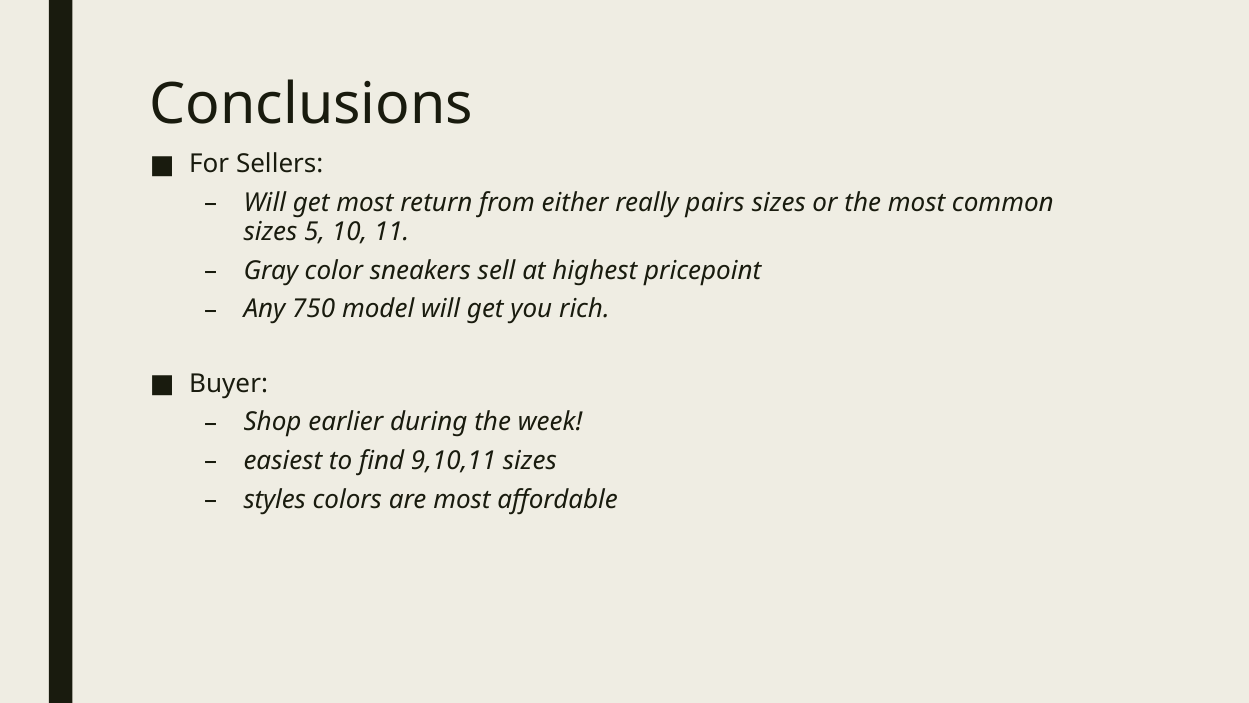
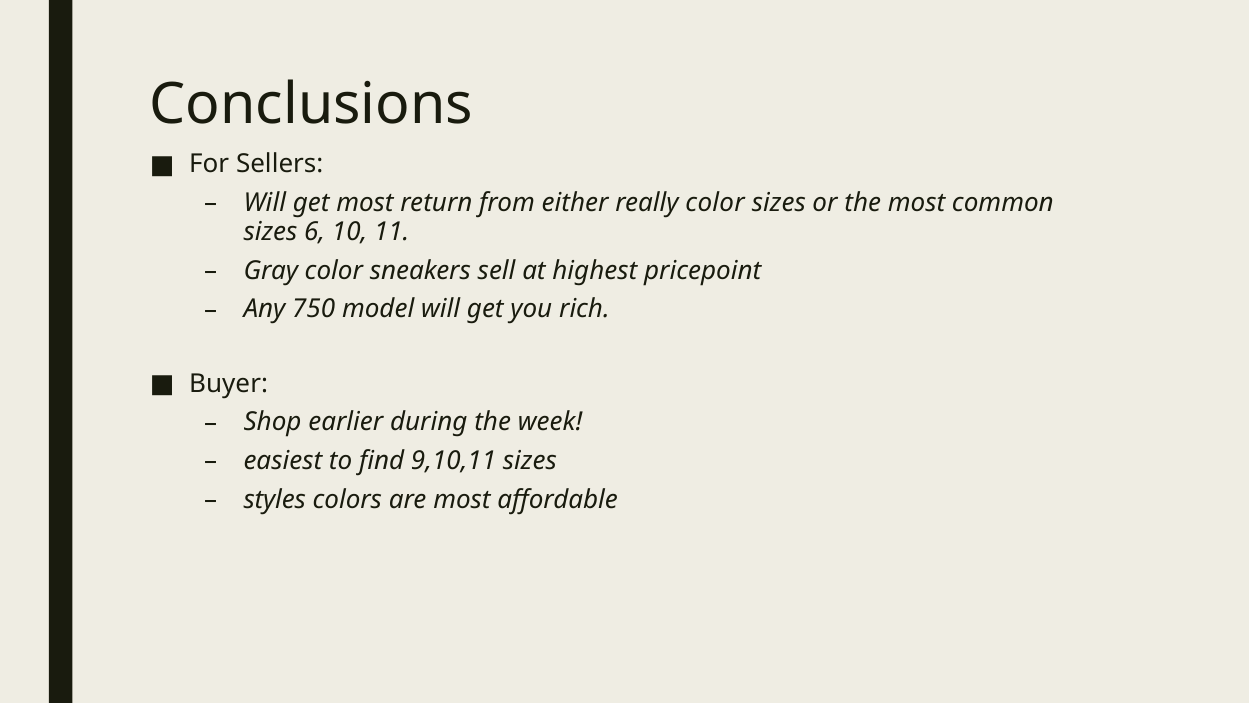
really pairs: pairs -> color (715, 203)
5: 5 -> 6 (315, 232)
